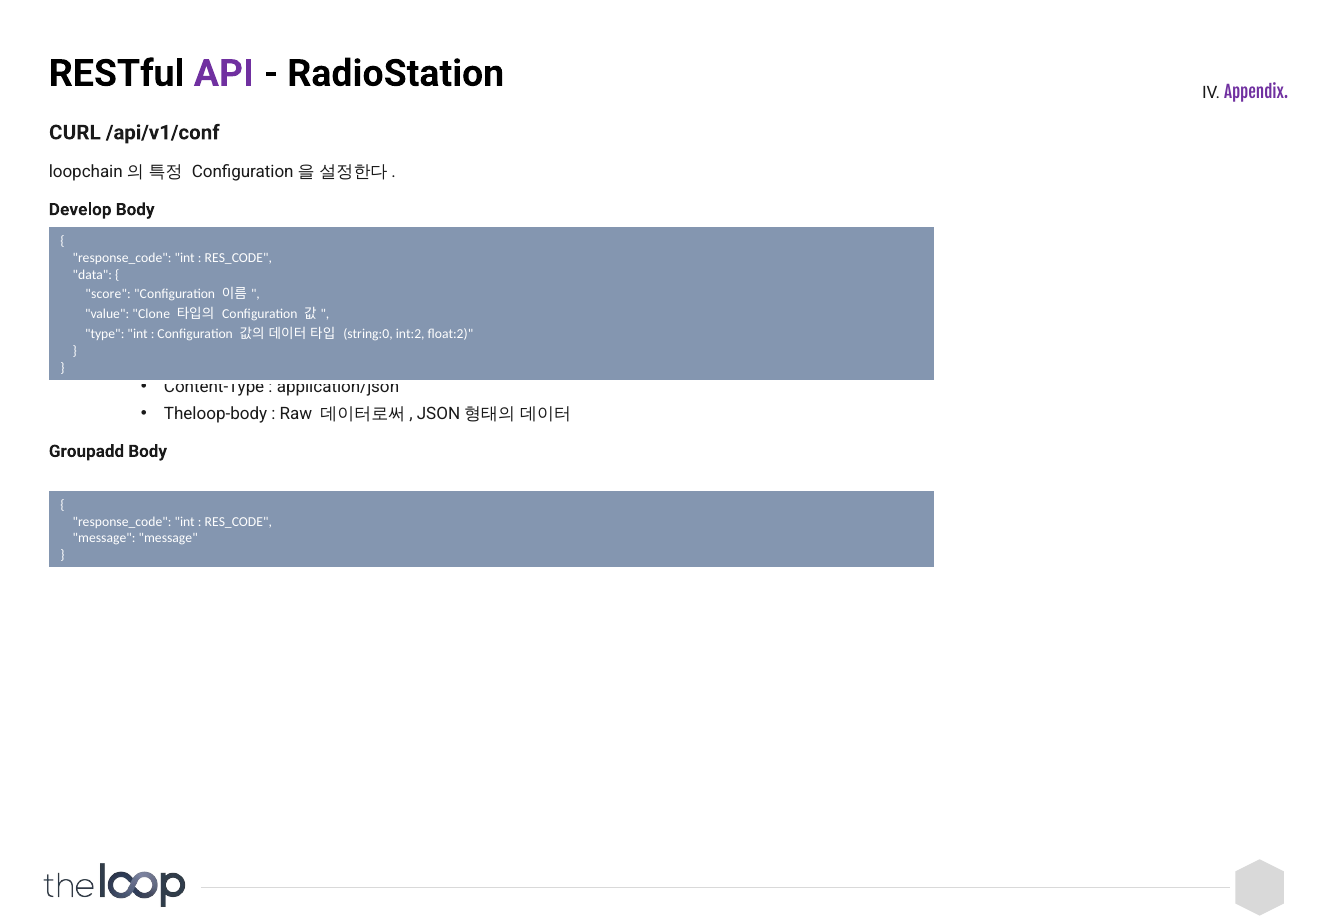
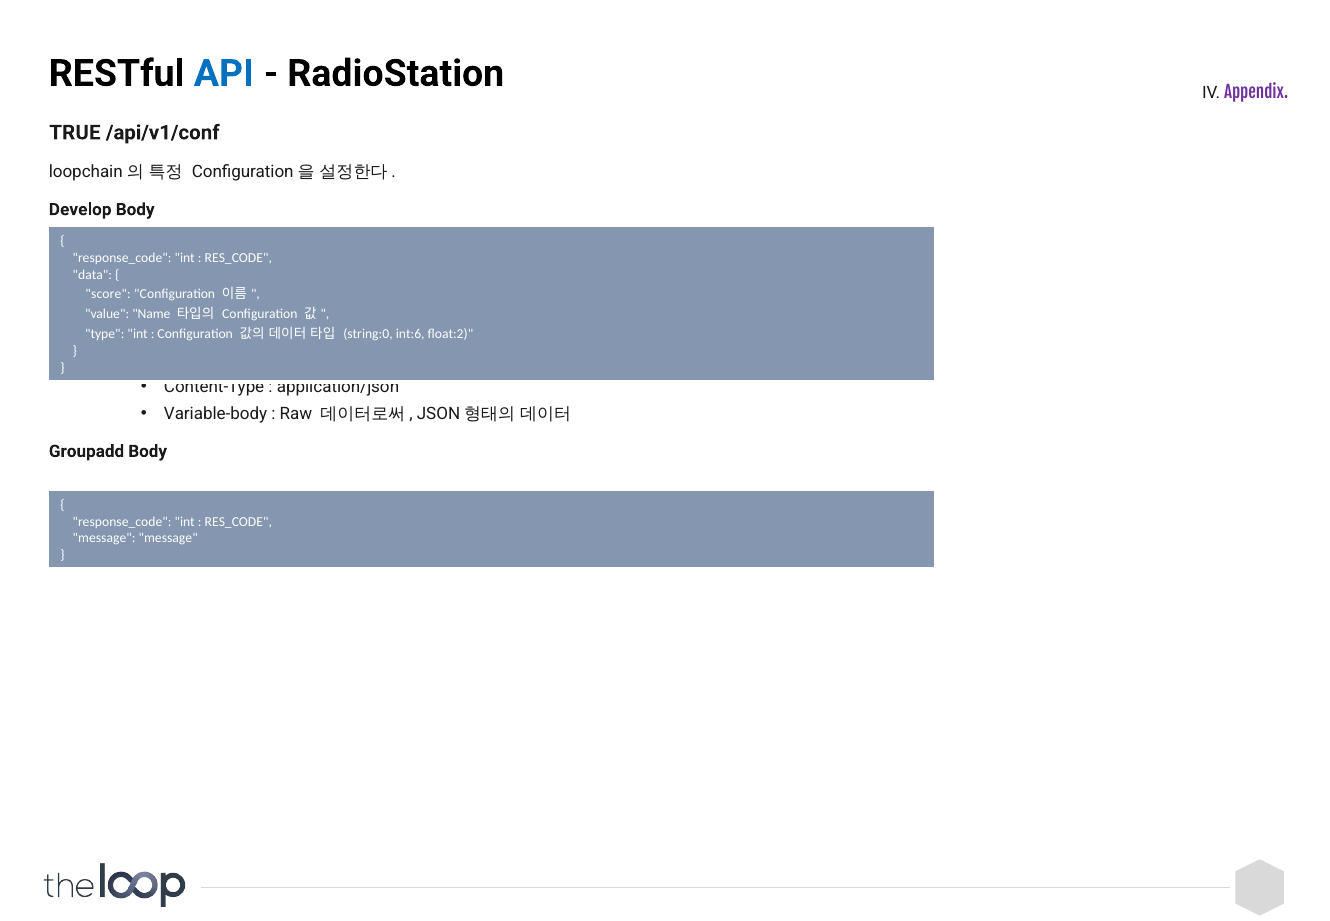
API colour: purple -> blue (224, 73)
CURL: CURL -> TRUE (75, 133)
Clone: Clone -> Name (151, 314)
int:2: int:2 -> int:6 (410, 334)
Theloop-body: Theloop-body -> Variable-body (216, 413)
